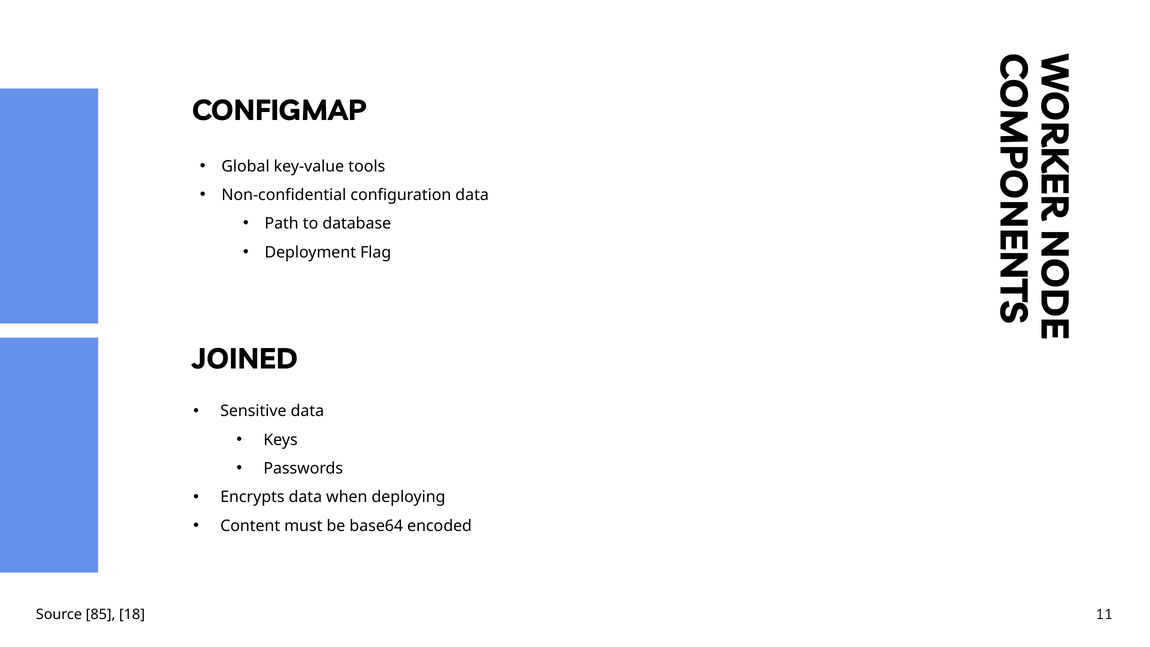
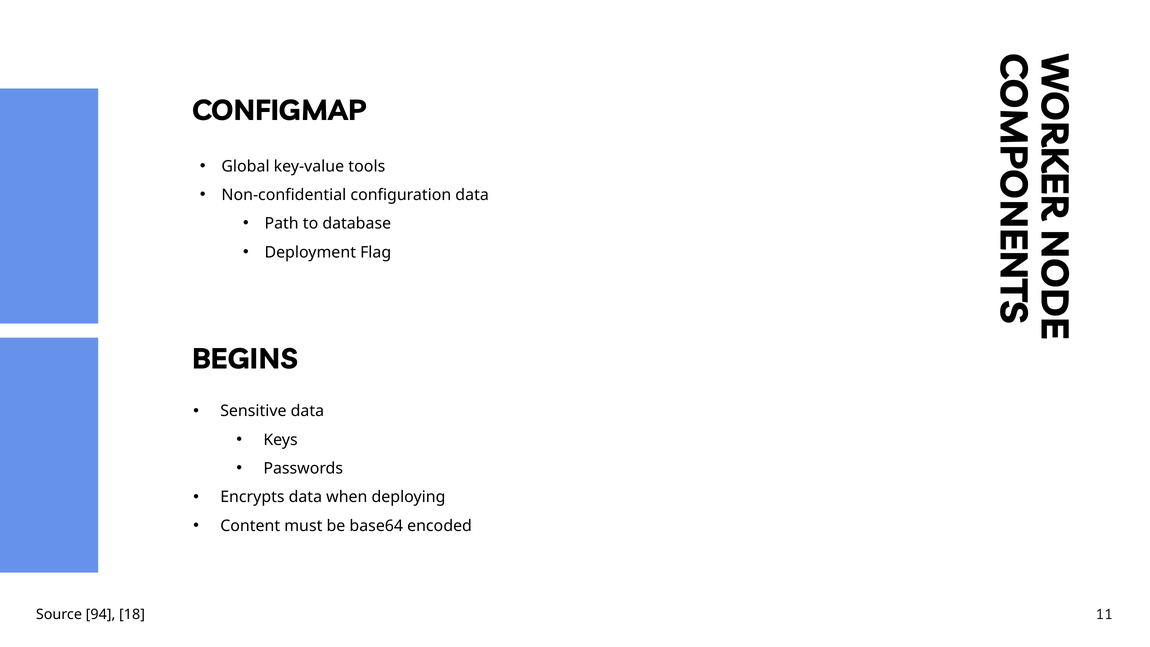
JOINED: JOINED -> BEGINS (245, 359)
85: 85 -> 94 (101, 615)
